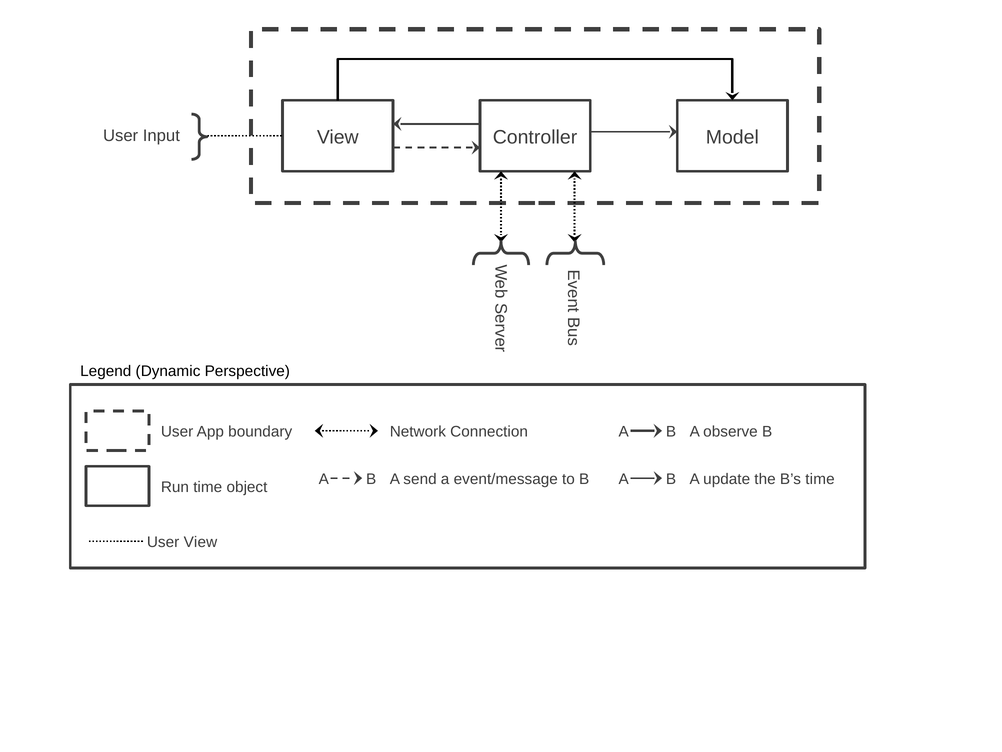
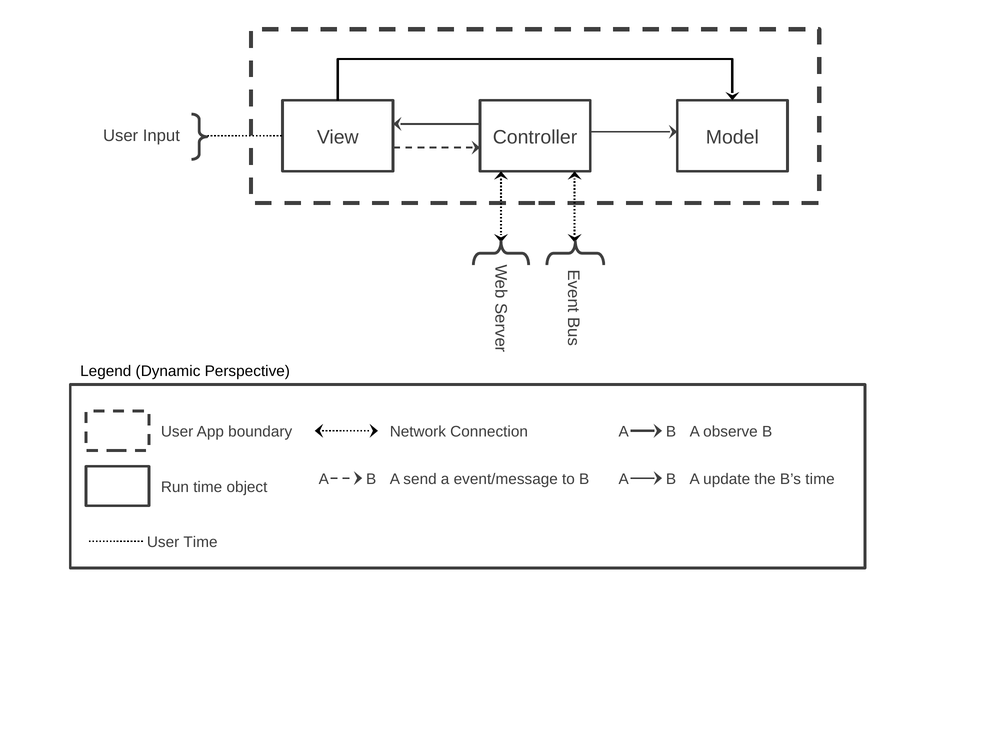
User View: View -> Time (201, 542)
